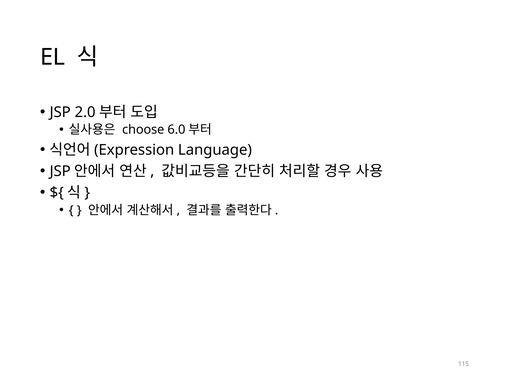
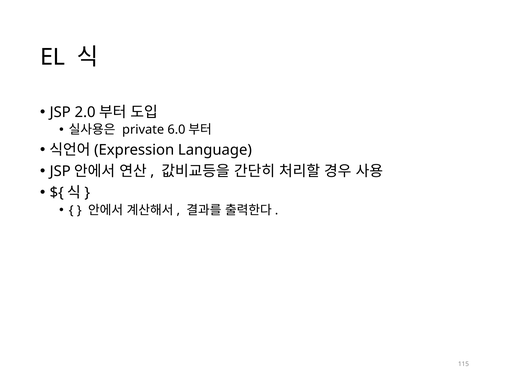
choose: choose -> private (143, 130)
